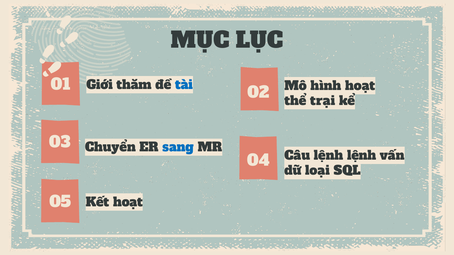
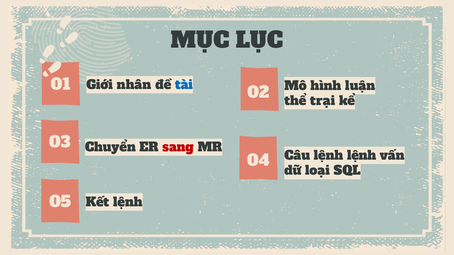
hoạt: hoạt -> luận (360, 86)
thăm: thăm -> nhân (134, 85)
sang colour: blue -> red (178, 148)
Kết hoạt: hoạt -> lệnh (128, 203)
